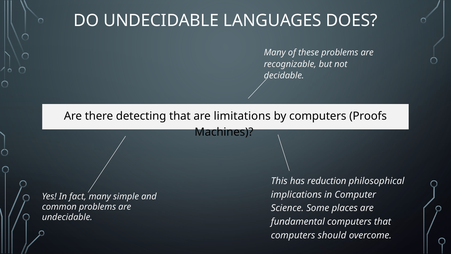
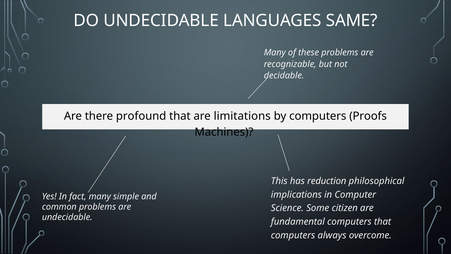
DOES: DOES -> SAME (352, 20)
detecting: detecting -> profound (141, 116)
places: places -> citizen (345, 208)
should: should -> always (332, 235)
